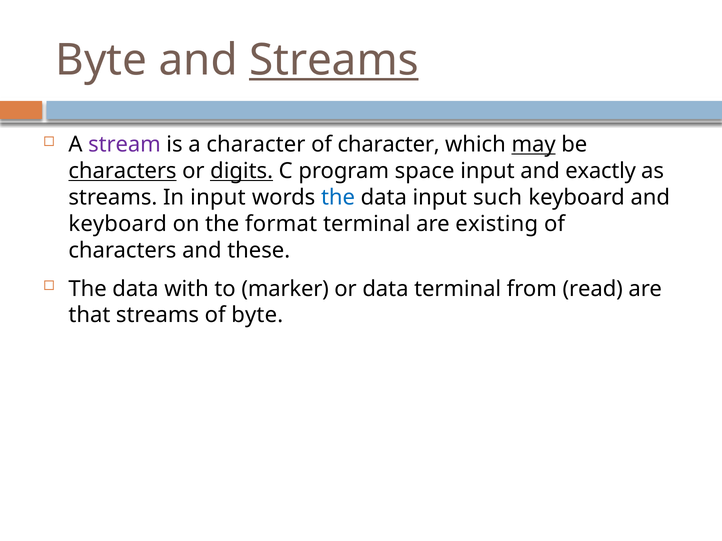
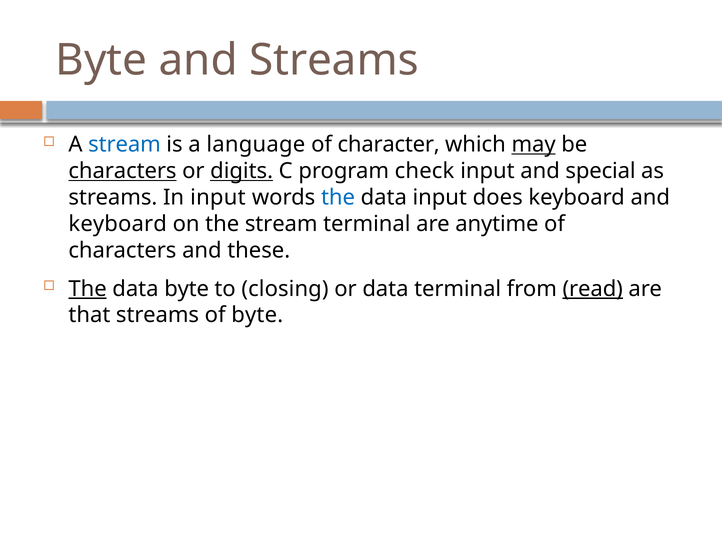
Streams underline: present -> none (334, 60)
stream colour: purple -> blue (125, 145)
a character: character -> language (256, 145)
space: space -> check (425, 171)
exactly: exactly -> special (601, 171)
such: such -> does (498, 198)
the format: format -> stream (281, 224)
existing: existing -> anytime (497, 224)
The underline: none -> present (88, 289)
data with: with -> byte (187, 289)
marker: marker -> closing (285, 289)
read underline: none -> present (593, 289)
